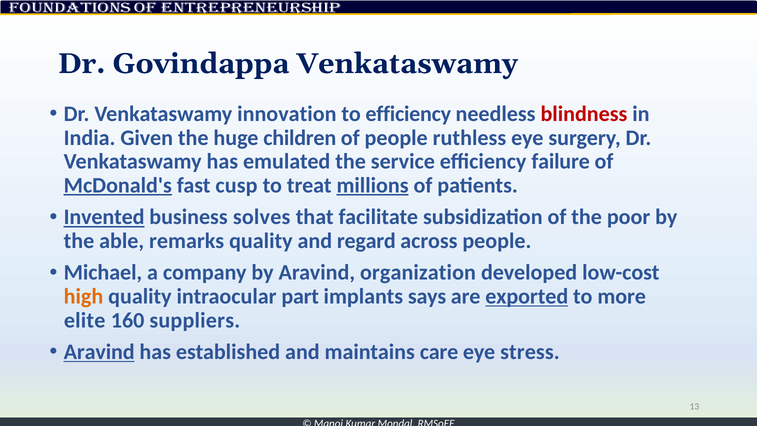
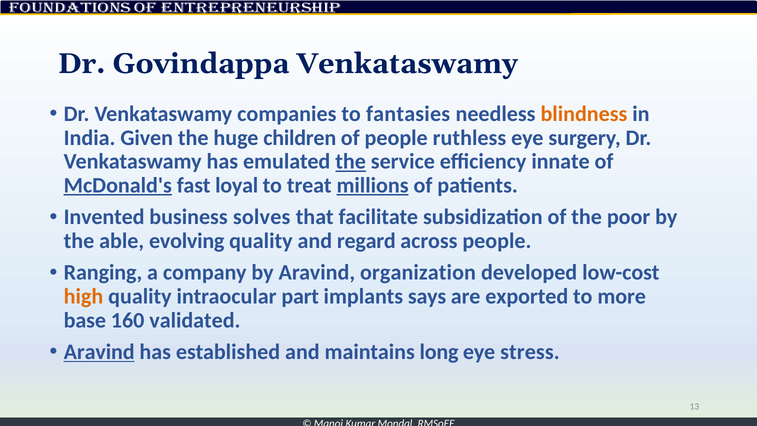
innovation: innovation -> companies (287, 114)
to efficiency: efficiency -> fantasies (408, 114)
blindness colour: red -> orange (584, 114)
the underline: none -> present (351, 162)
failure: failure -> innate (561, 162)
cusp: cusp -> loyal (237, 185)
Invented underline: present -> none (104, 217)
remarks: remarks -> evolving (187, 241)
Michael: Michael -> Ranging (103, 273)
exported underline: present -> none (527, 296)
elite: elite -> base (85, 320)
suppliers: suppliers -> validated (195, 320)
care: care -> long (439, 352)
